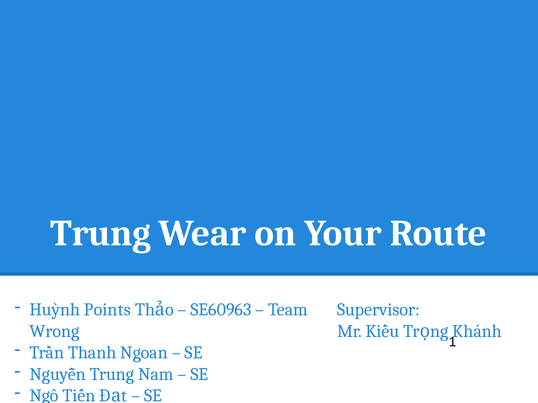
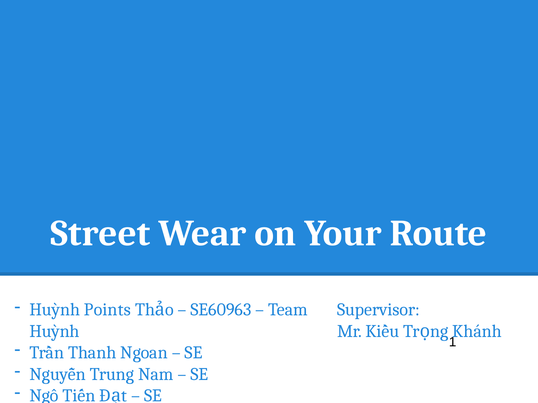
Trung: Trung -> Street (100, 234)
Wrong: Wrong -> Huỳnh (54, 332)
